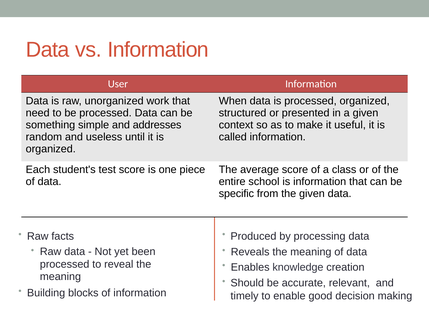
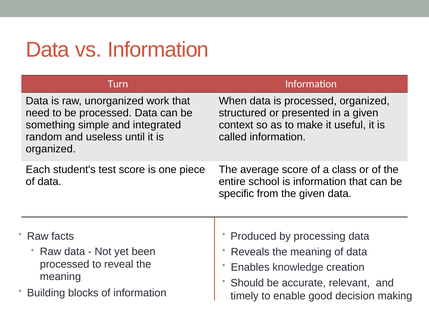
User: User -> Turn (118, 84)
addresses: addresses -> integrated (157, 125)
